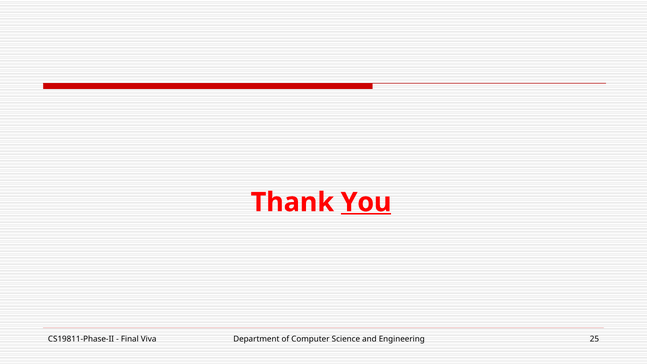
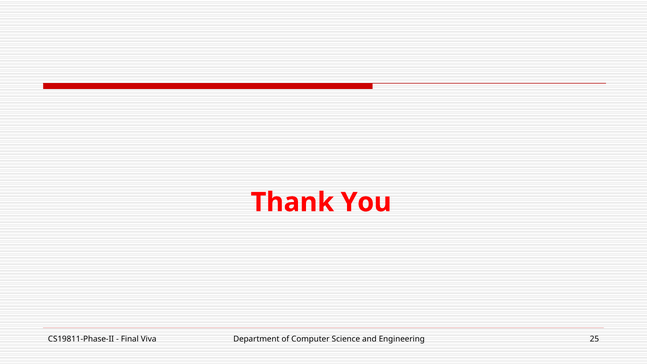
You underline: present -> none (366, 202)
